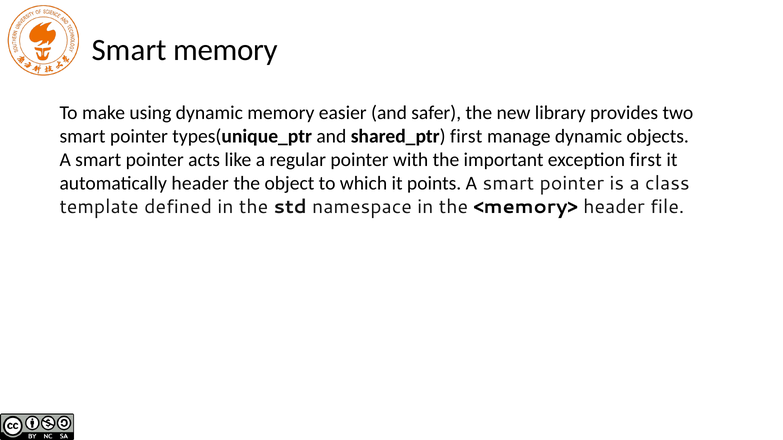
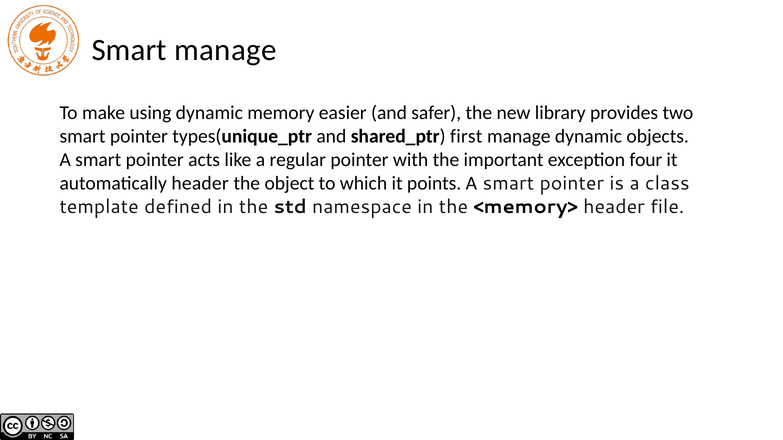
Smart memory: memory -> manage (225, 50)
exception first: first -> four (646, 160)
